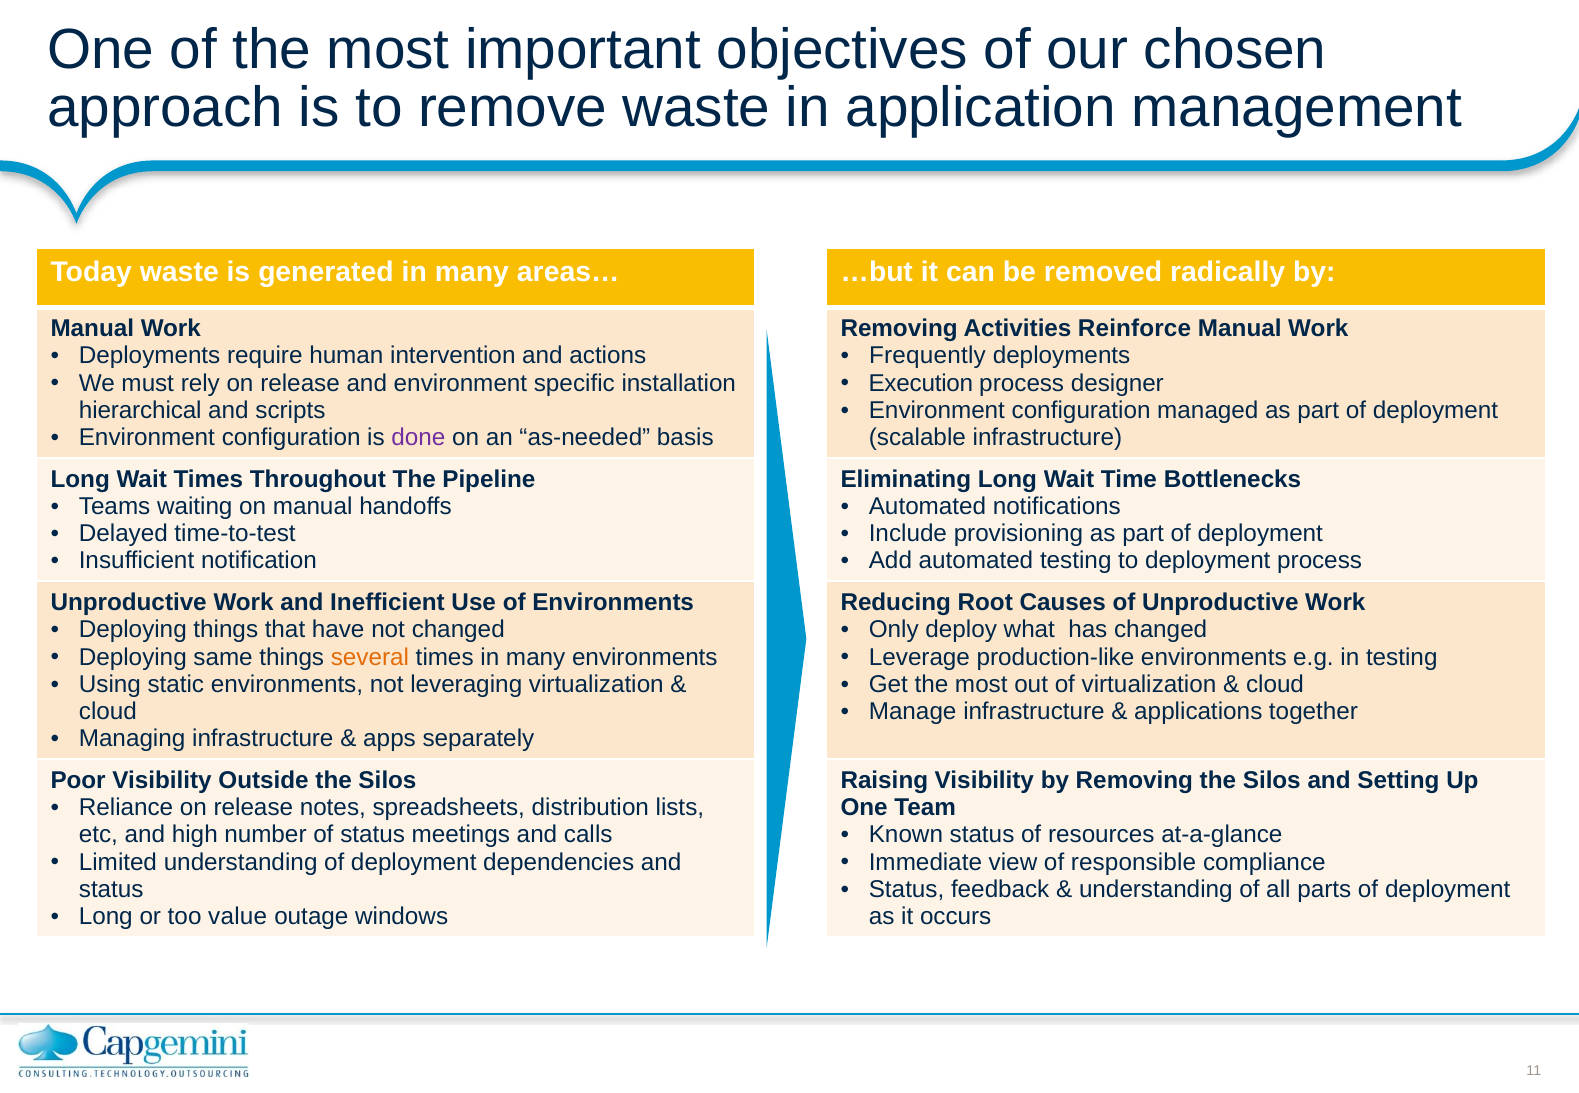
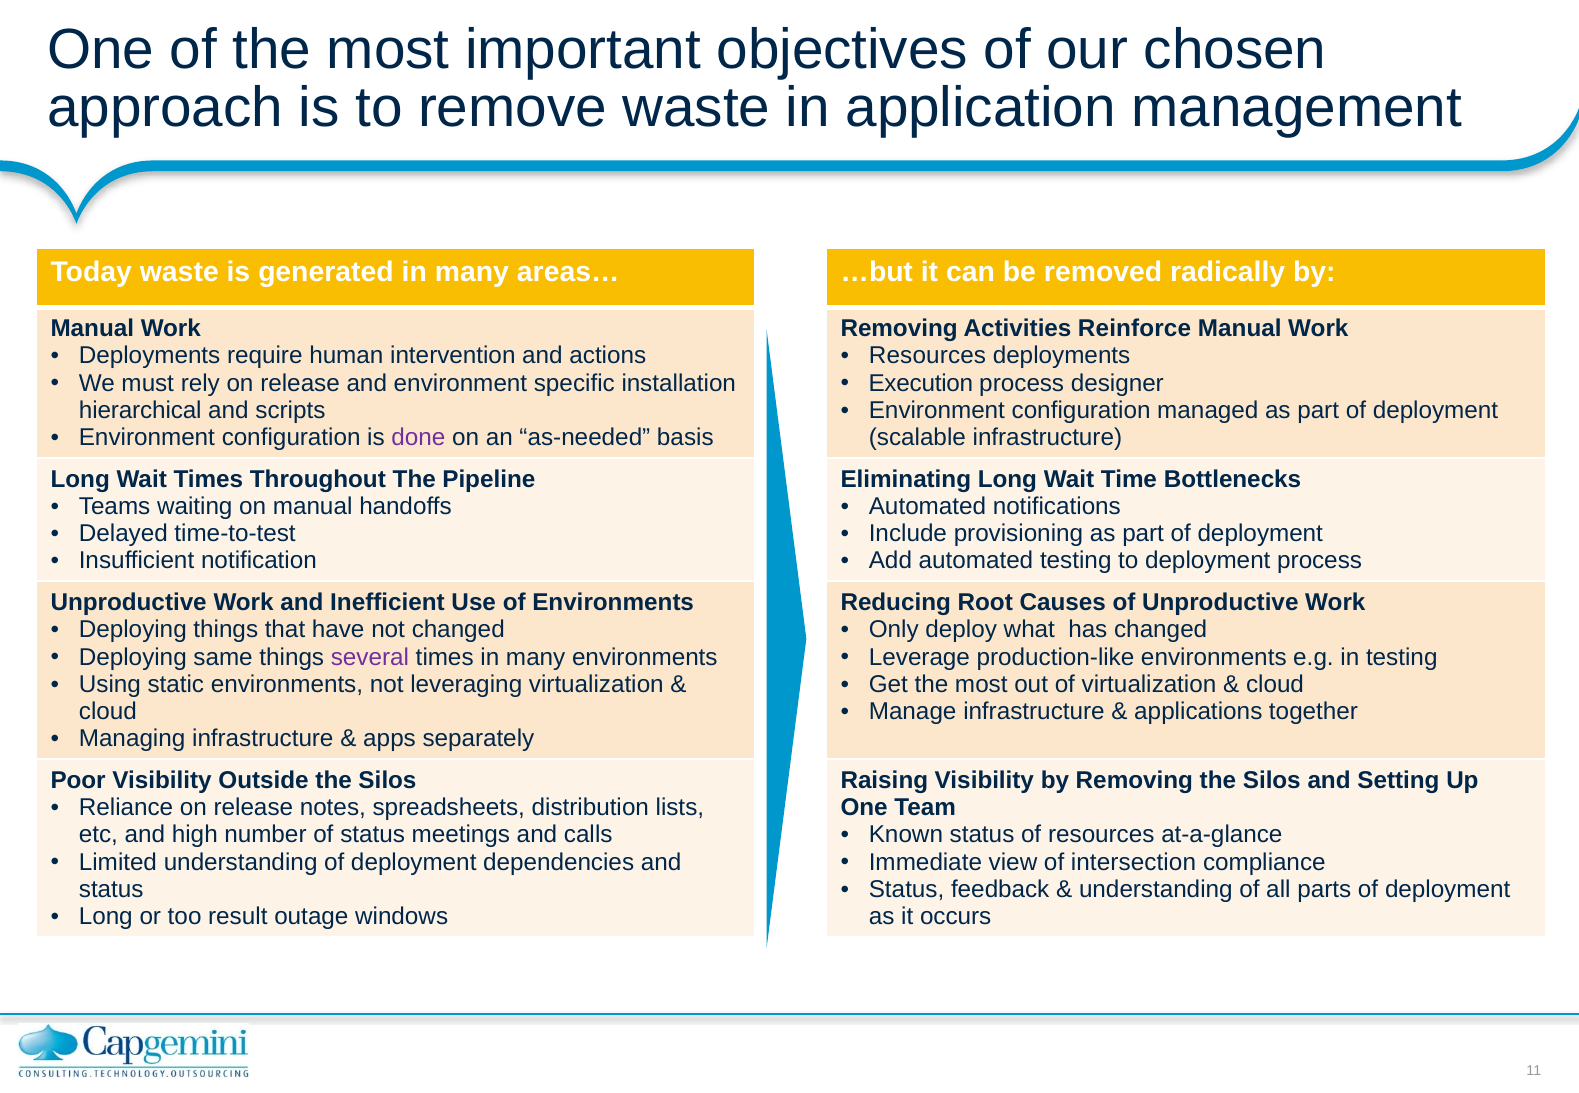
Frequently: Frequently -> Resources (928, 356)
several colour: orange -> purple (370, 657)
responsible: responsible -> intersection (1133, 862)
value: value -> result (238, 917)
